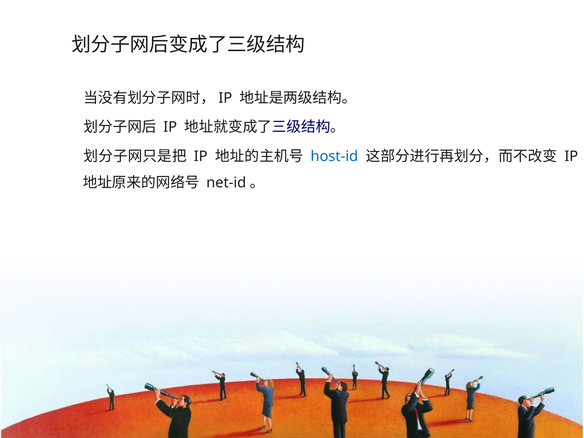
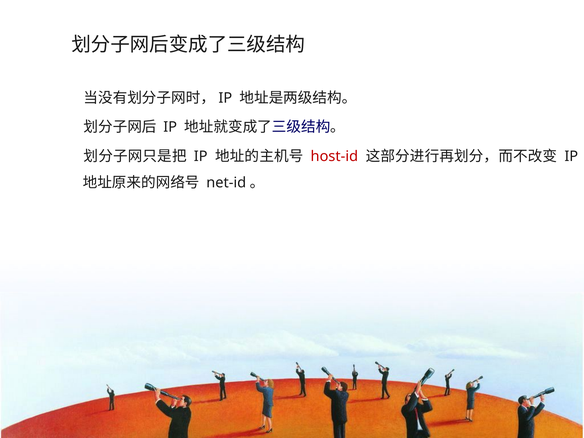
host-id colour: blue -> red (334, 156)
